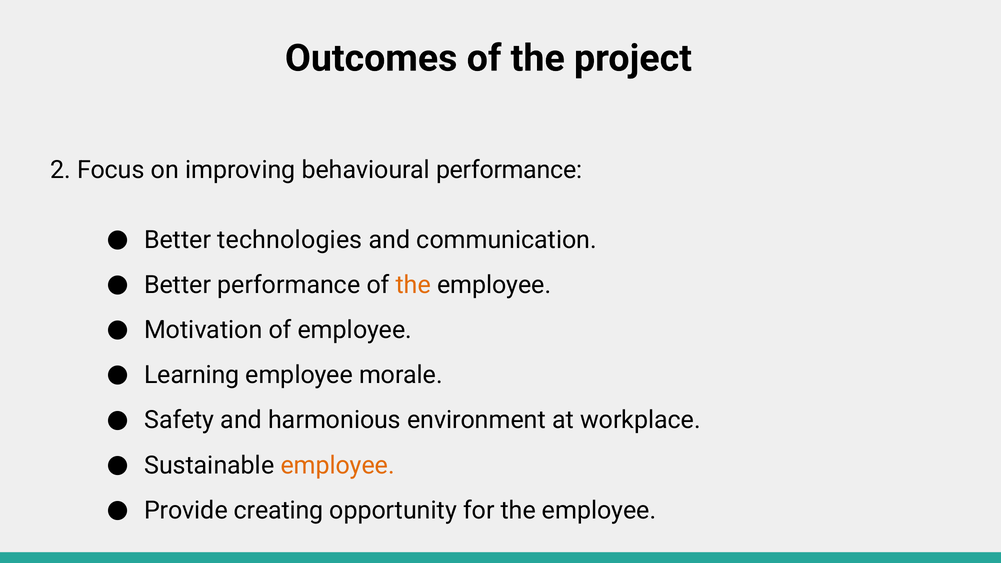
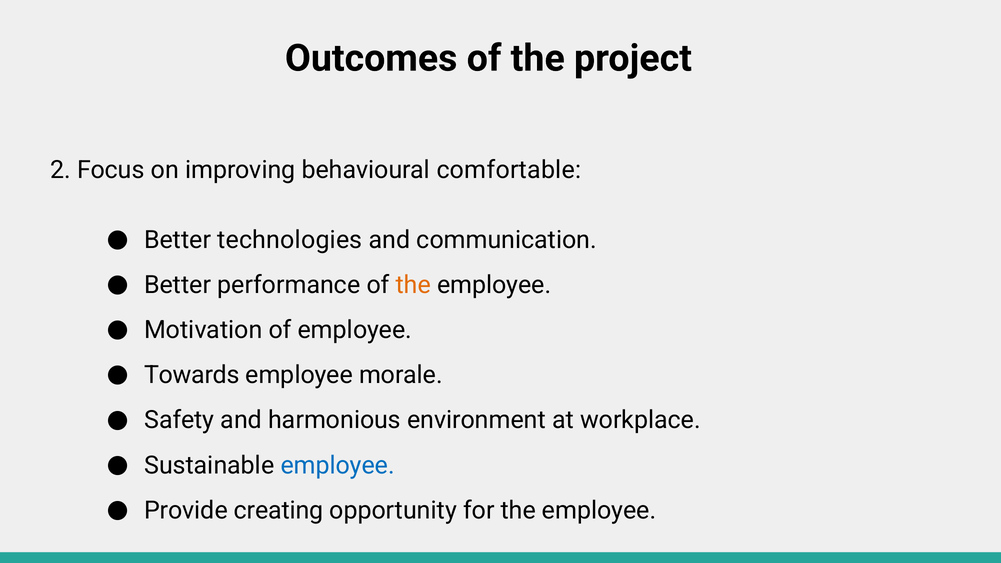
behavioural performance: performance -> comfortable (509, 170)
Learning: Learning -> Towards (192, 375)
employee colour: orange -> blue (338, 465)
